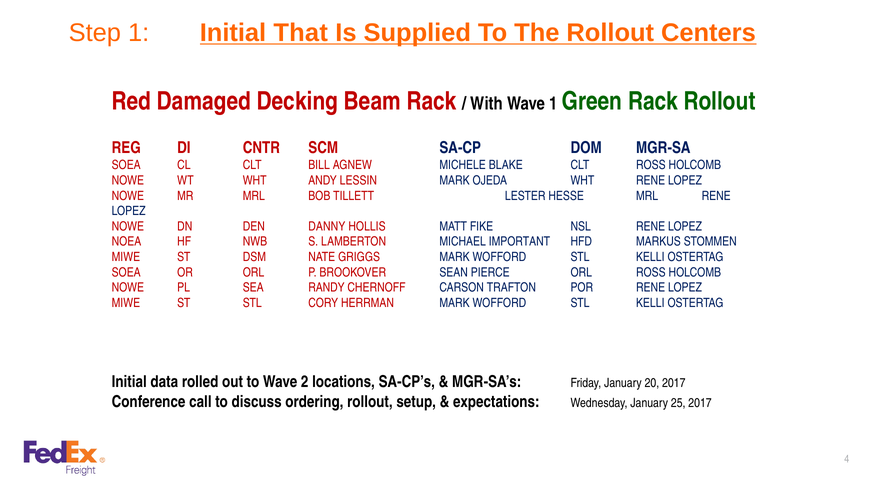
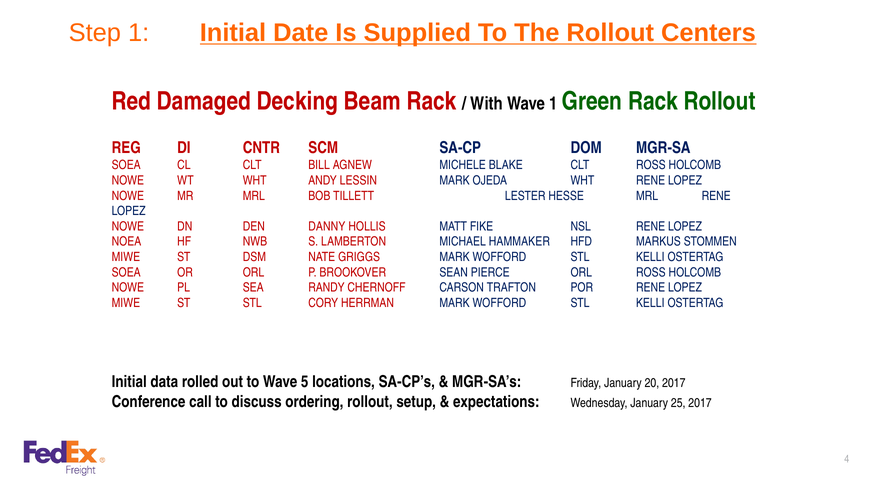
That: That -> Date (301, 33)
IMPORTANT: IMPORTANT -> HAMMAKER (519, 242)
2: 2 -> 5 (305, 382)
